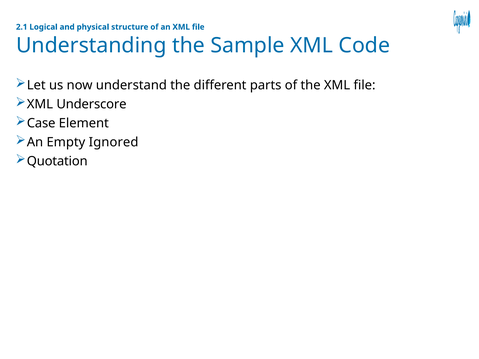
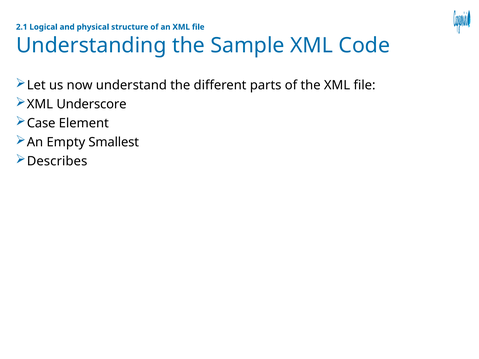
Ignored: Ignored -> Smallest (114, 142)
Quotation: Quotation -> Describes (57, 161)
